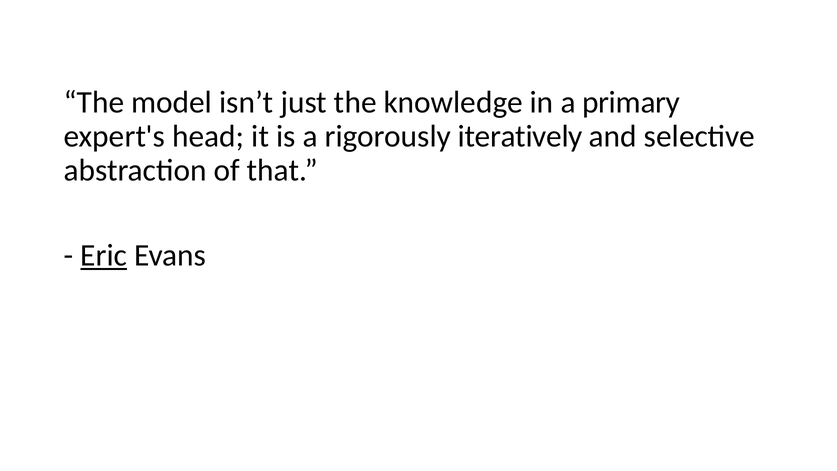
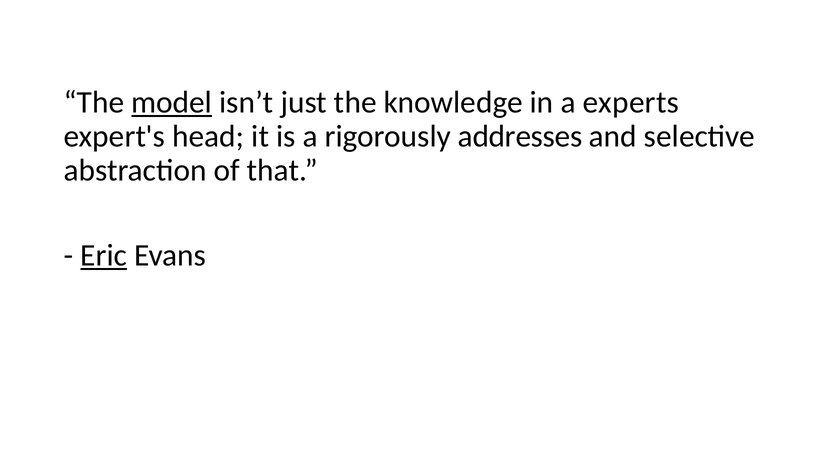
model underline: none -> present (172, 102)
primary: primary -> experts (631, 102)
iteratively: iteratively -> addresses (520, 136)
